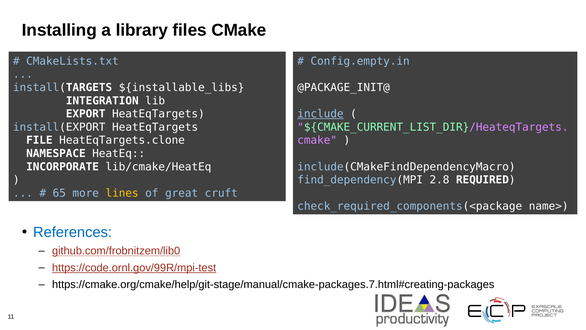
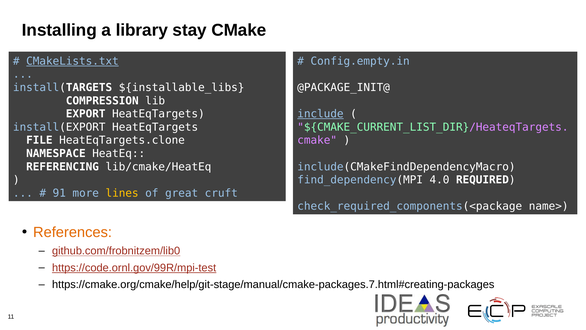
files: files -> stay (190, 30)
CMakeLists.txt underline: none -> present (72, 61)
INTEGRATION: INTEGRATION -> COMPRESSION (102, 101)
INCORPORATE: INCORPORATE -> REFERENCING (63, 167)
2.8: 2.8 -> 4.0 (439, 180)
65: 65 -> 91 (59, 193)
References colour: blue -> orange (73, 232)
